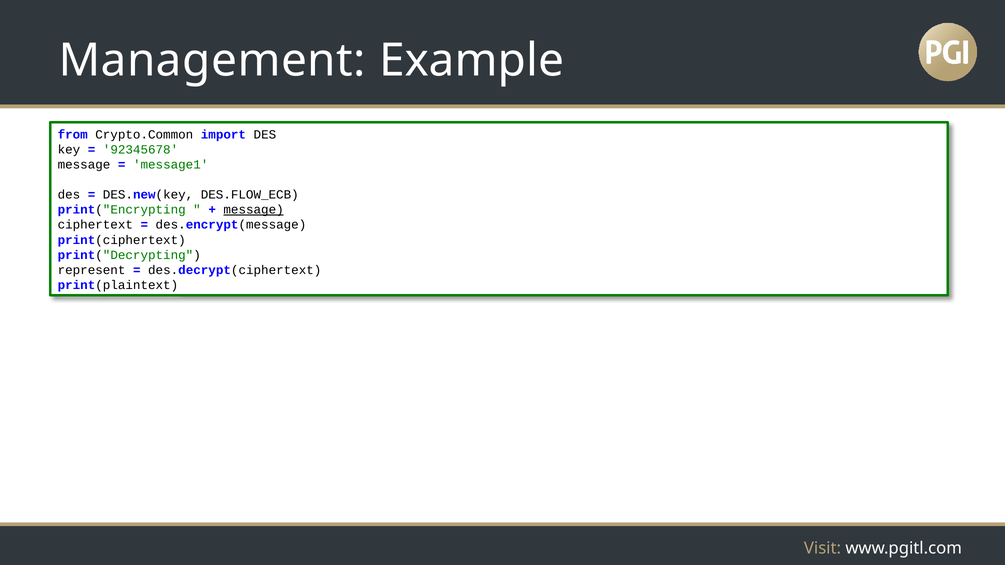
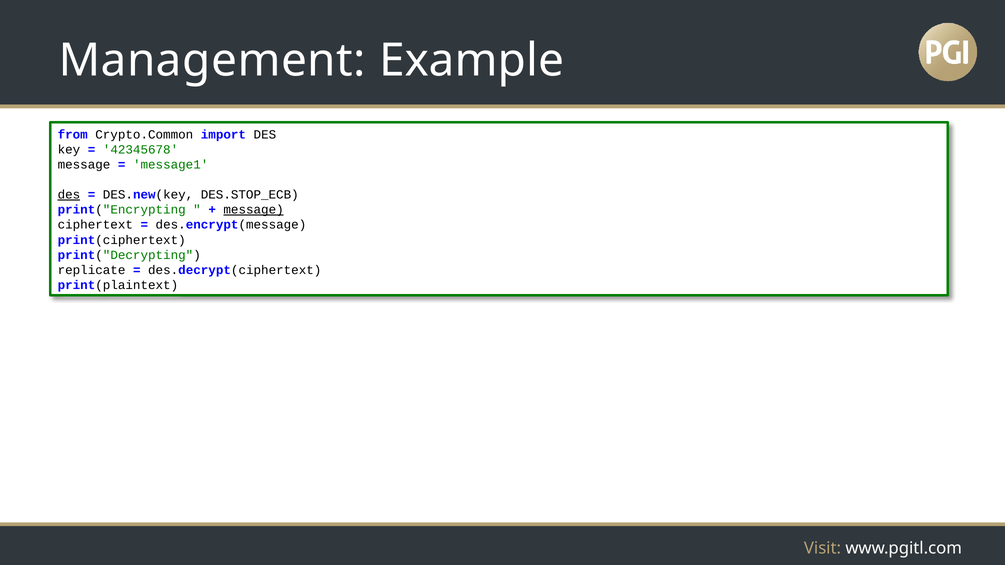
92345678: 92345678 -> 42345678 (141, 150)
des underline: none -> present (69, 195)
DES.FLOW_ECB: DES.FLOW_ECB -> DES.STOP_ECB (250, 195)
represent: represent -> replicate (92, 270)
